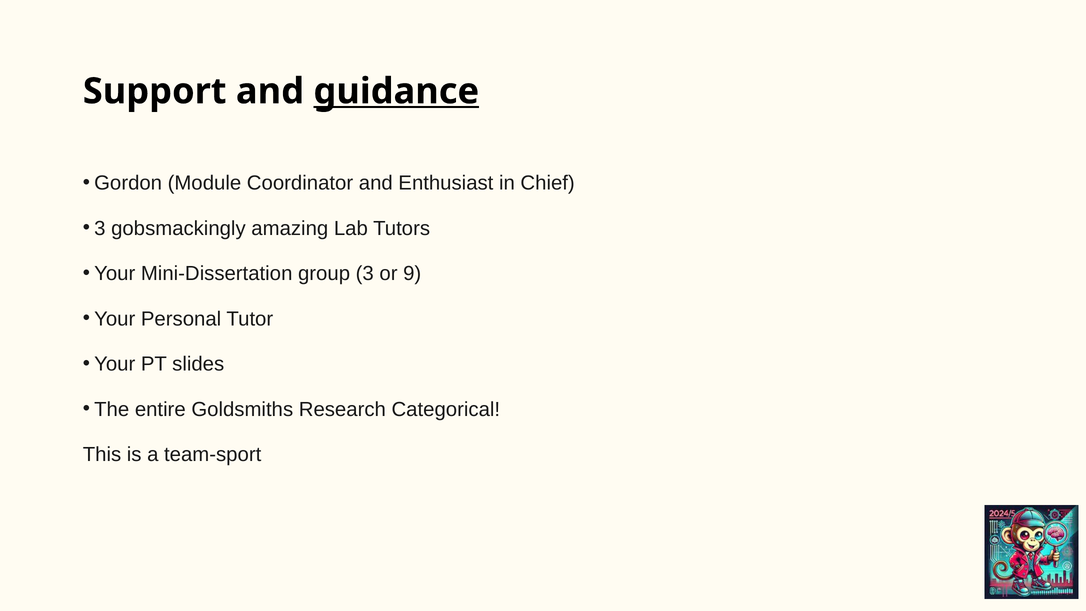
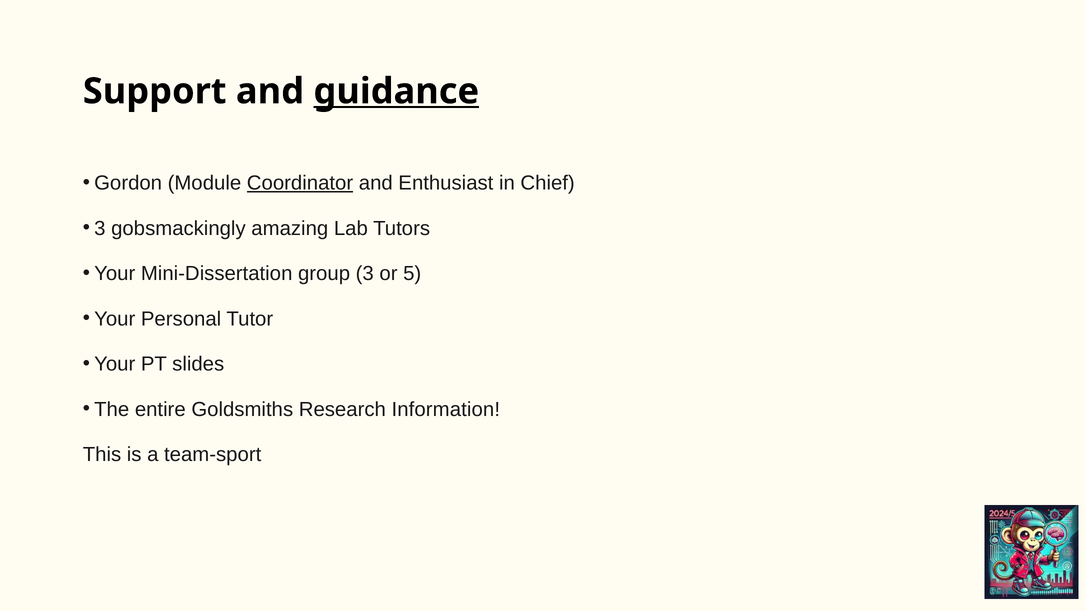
Coordinator underline: none -> present (300, 183)
9: 9 -> 5 (412, 274)
Categorical: Categorical -> Information (446, 409)
